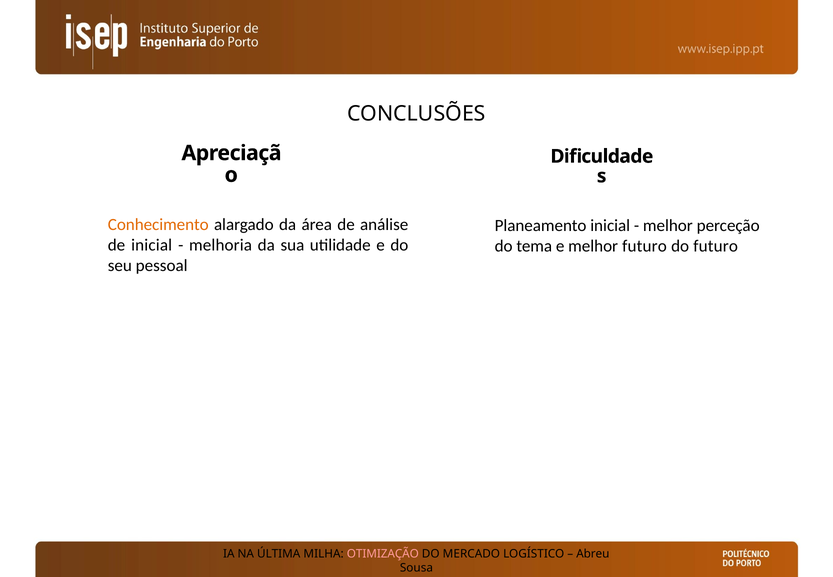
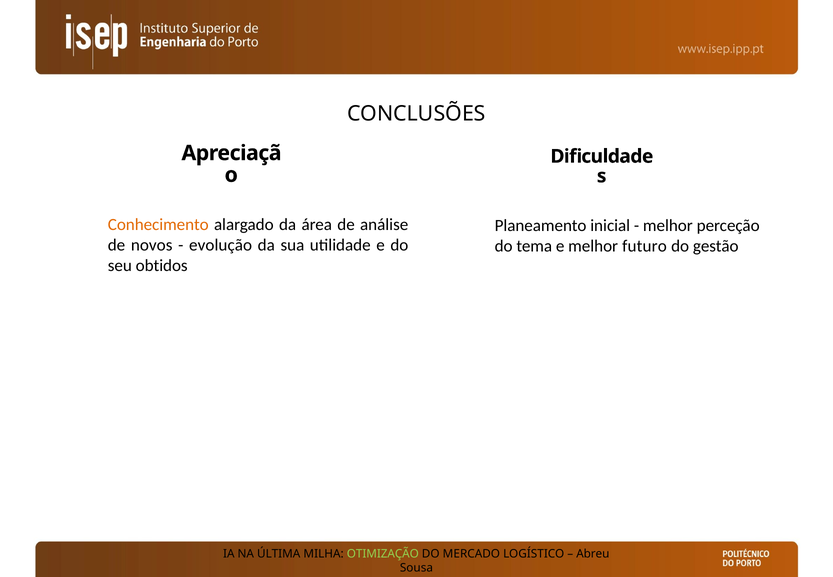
de inicial: inicial -> novos (152, 245)
melhoria: melhoria -> evolução (221, 245)
do futuro: futuro -> gestão (716, 246)
pessoal: pessoal -> obtidos (162, 266)
OTIMIZAÇÃO colour: pink -> light green (383, 554)
